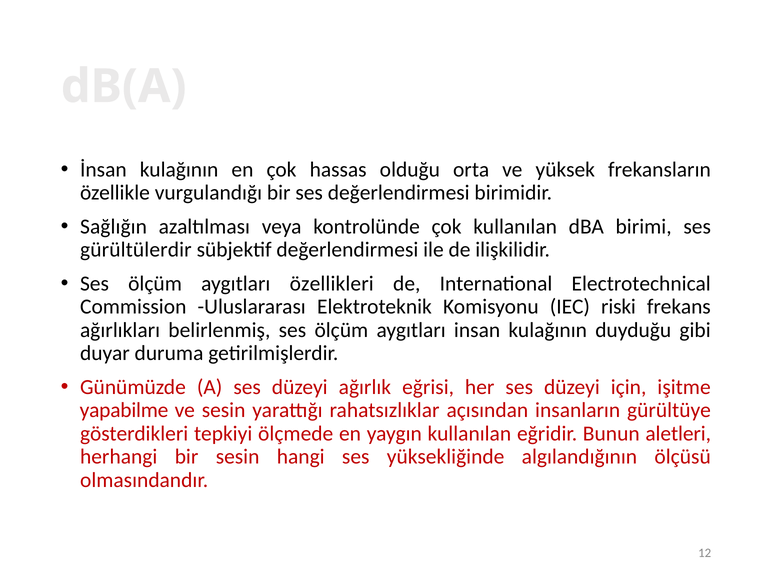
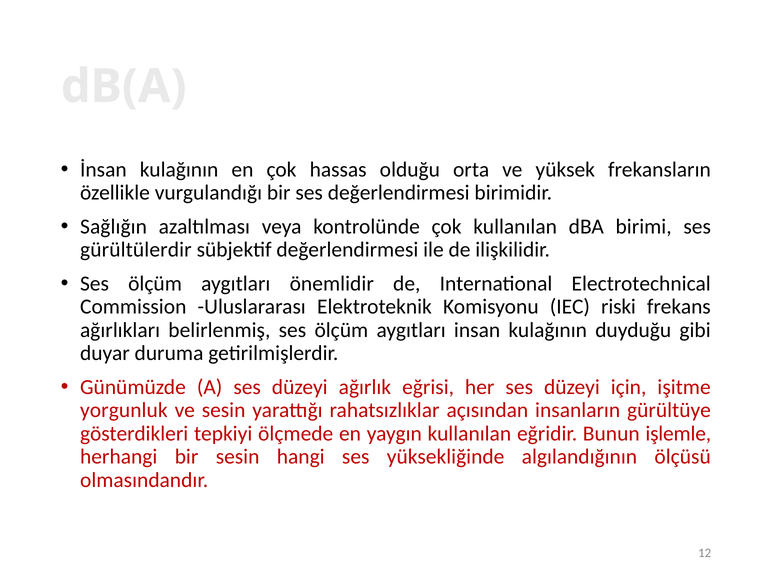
özellikleri: özellikleri -> önemlidir (332, 284)
yapabilme: yapabilme -> yorgunluk (124, 410)
aletleri: aletleri -> işlemle (678, 434)
